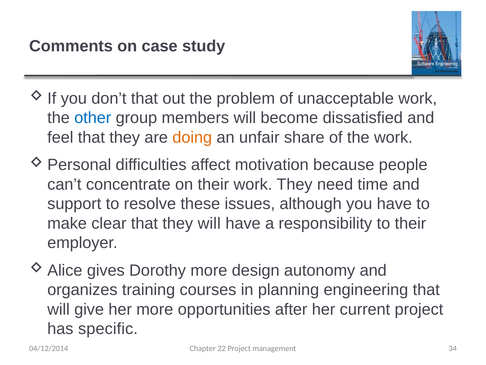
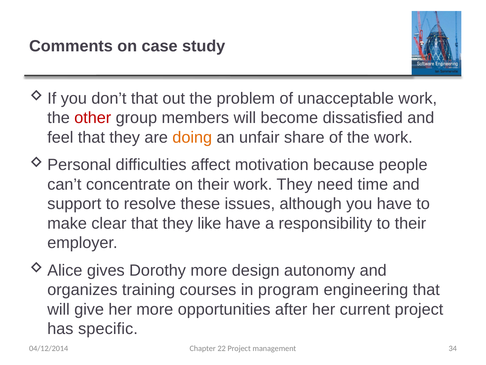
other colour: blue -> red (93, 118)
they will: will -> like (209, 223)
planning: planning -> program (288, 289)
